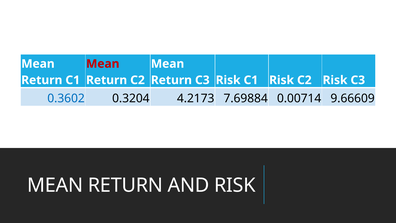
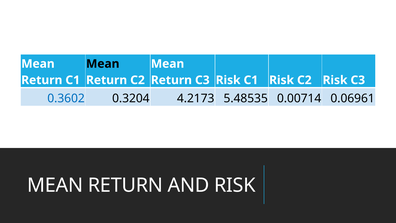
Mean colour: red -> black (103, 64)
7.69884: 7.69884 -> 5.48535 (246, 98)
9.66609: 9.66609 -> 0.06961 (353, 98)
